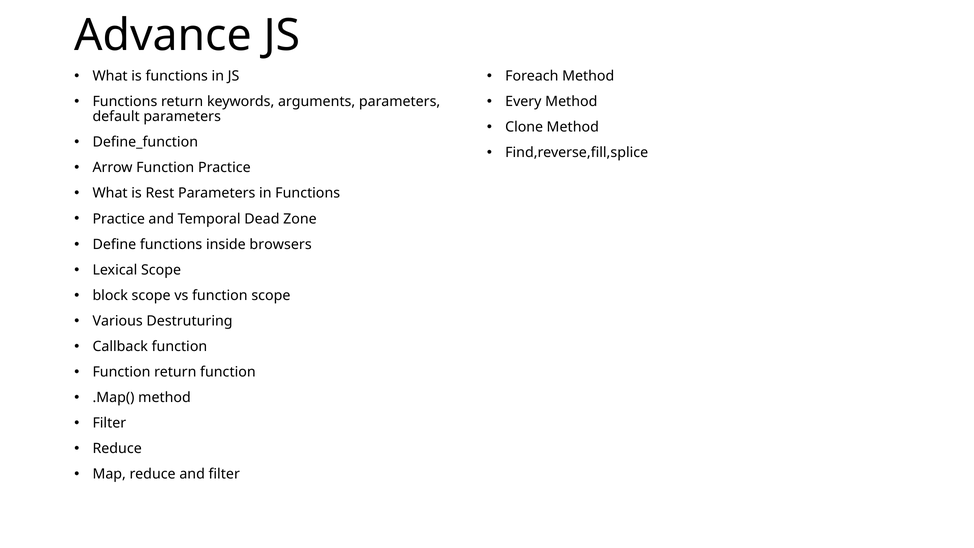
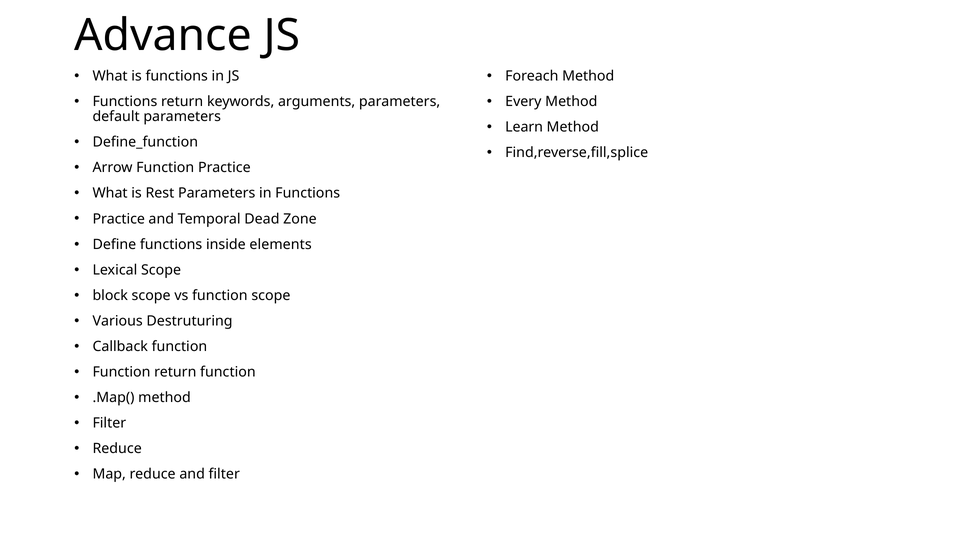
Clone: Clone -> Learn (524, 127)
browsers: browsers -> elements (281, 244)
